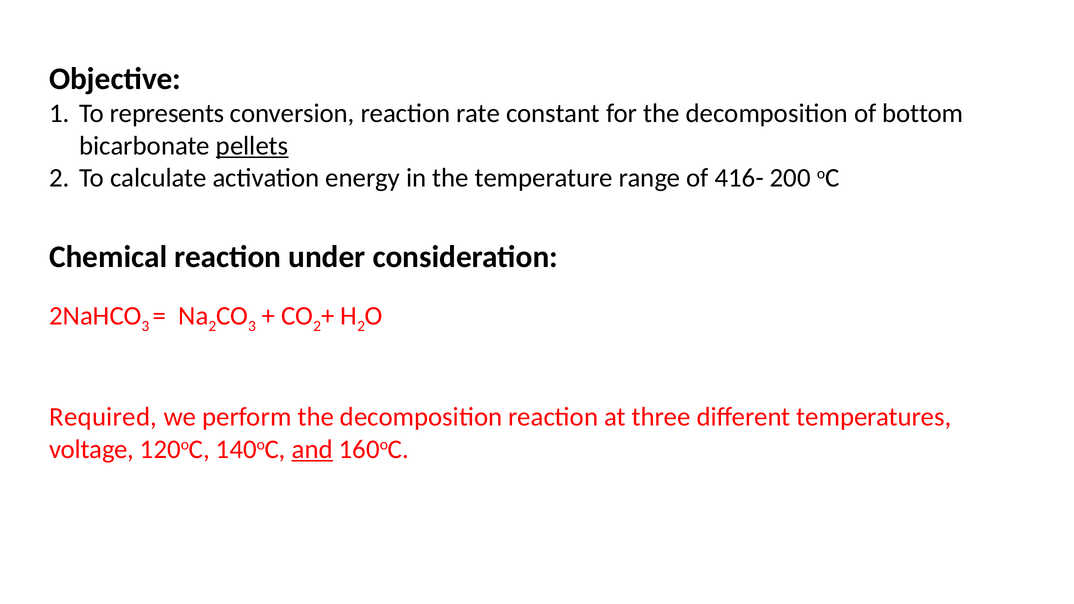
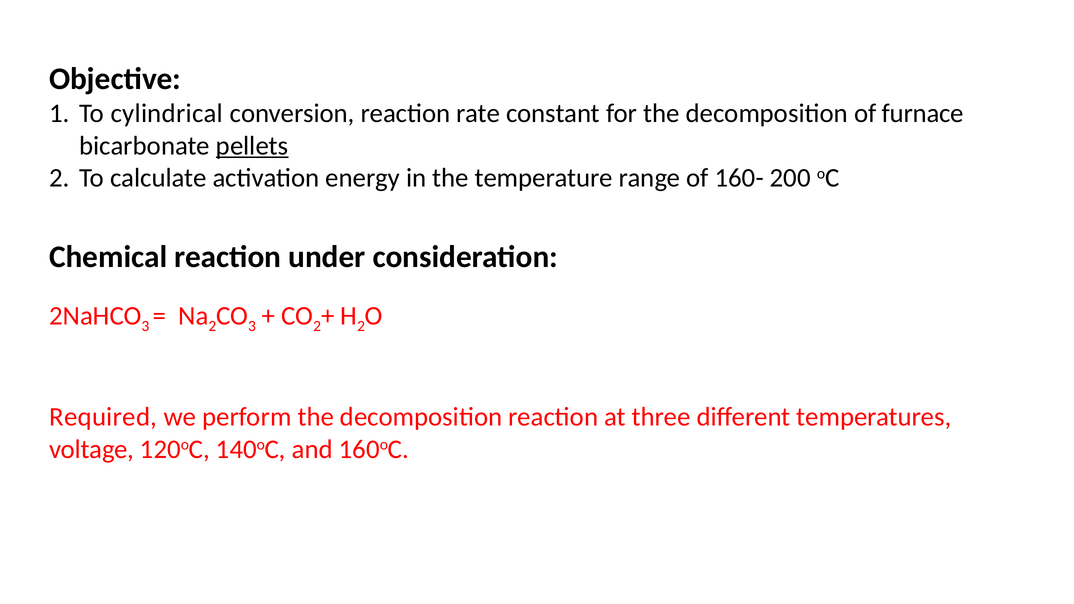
represents: represents -> cylindrical (167, 114)
bottom: bottom -> furnace (923, 114)
416-: 416- -> 160- (739, 178)
and underline: present -> none (312, 449)
